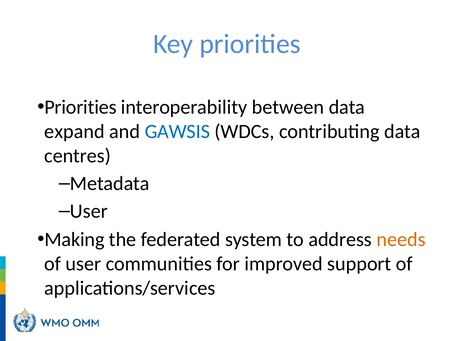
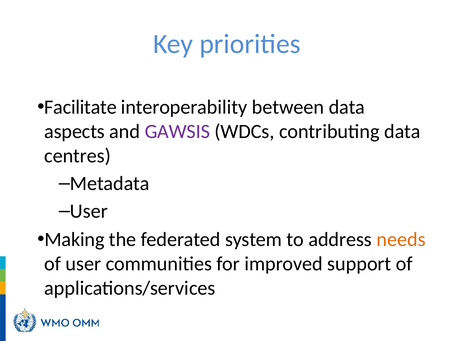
Priorities: Priorities -> Facilitate (80, 107)
expand: expand -> aspects (75, 131)
GAWSIS colour: blue -> purple (177, 131)
